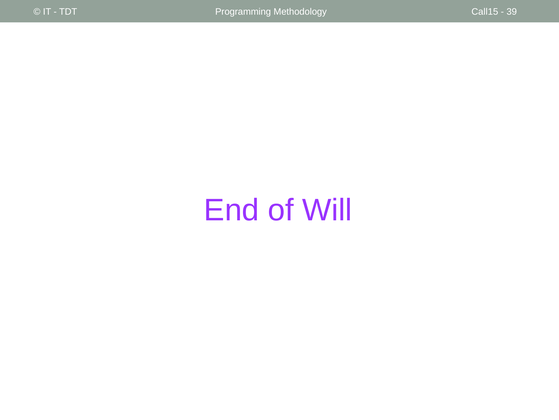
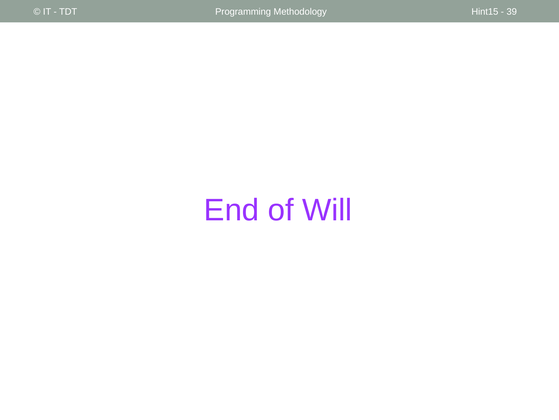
Call15: Call15 -> Hint15 (485, 12)
